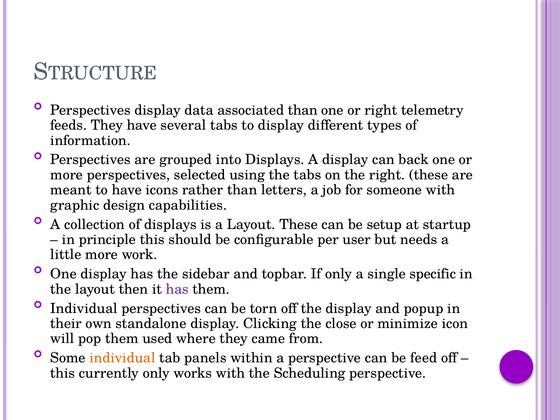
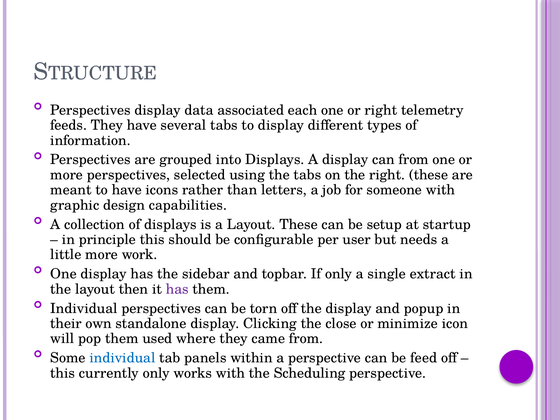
associated than: than -> each (303, 110)
can back: back -> from (414, 160)
specific: specific -> extract (433, 274)
individual colour: orange -> blue (122, 358)
